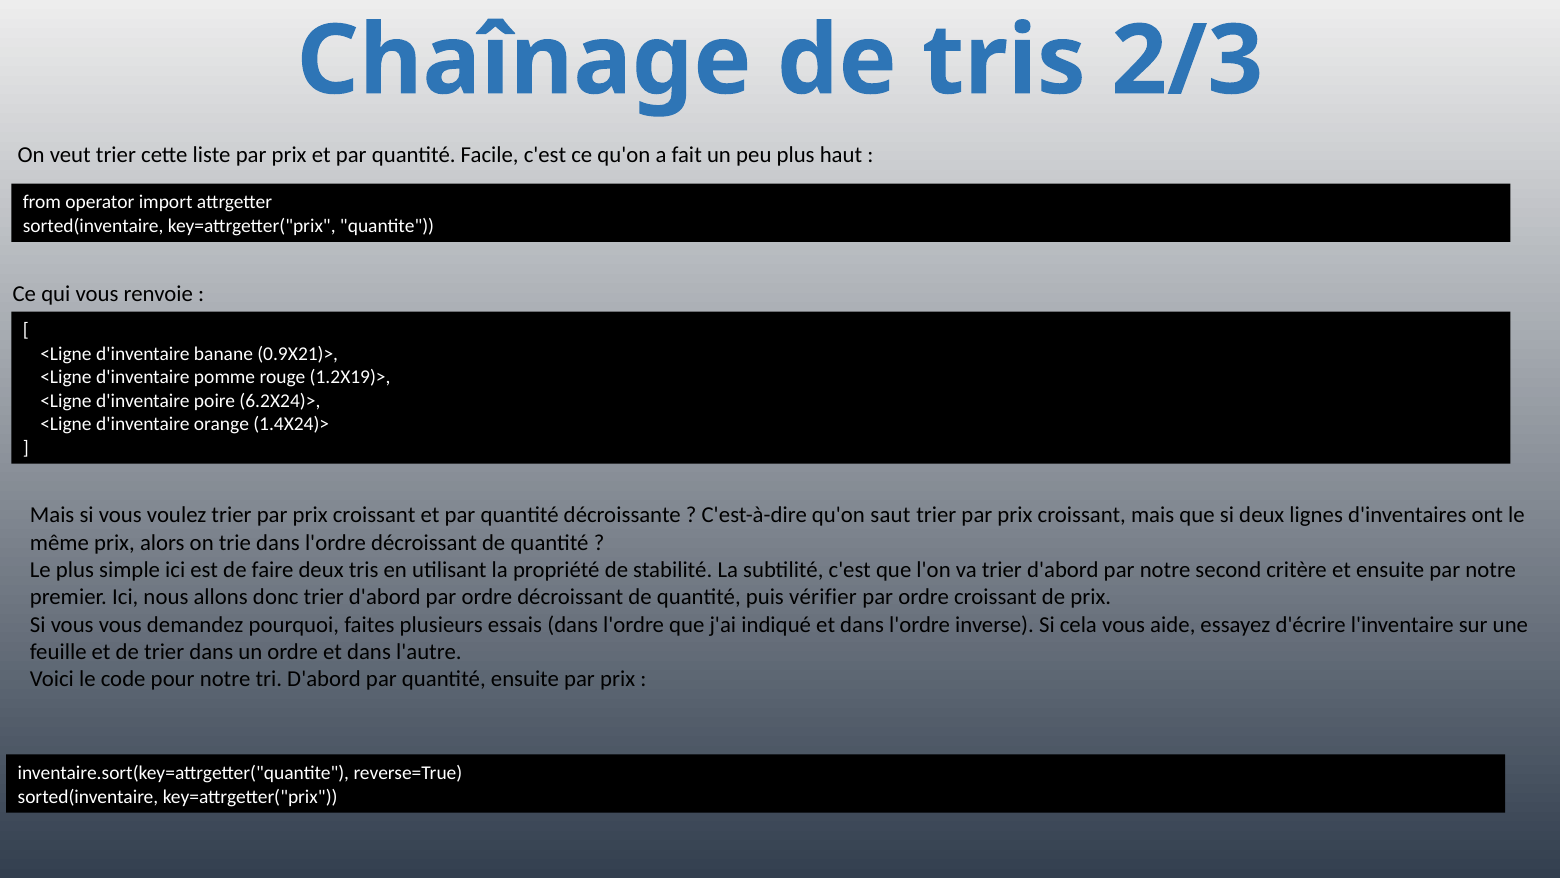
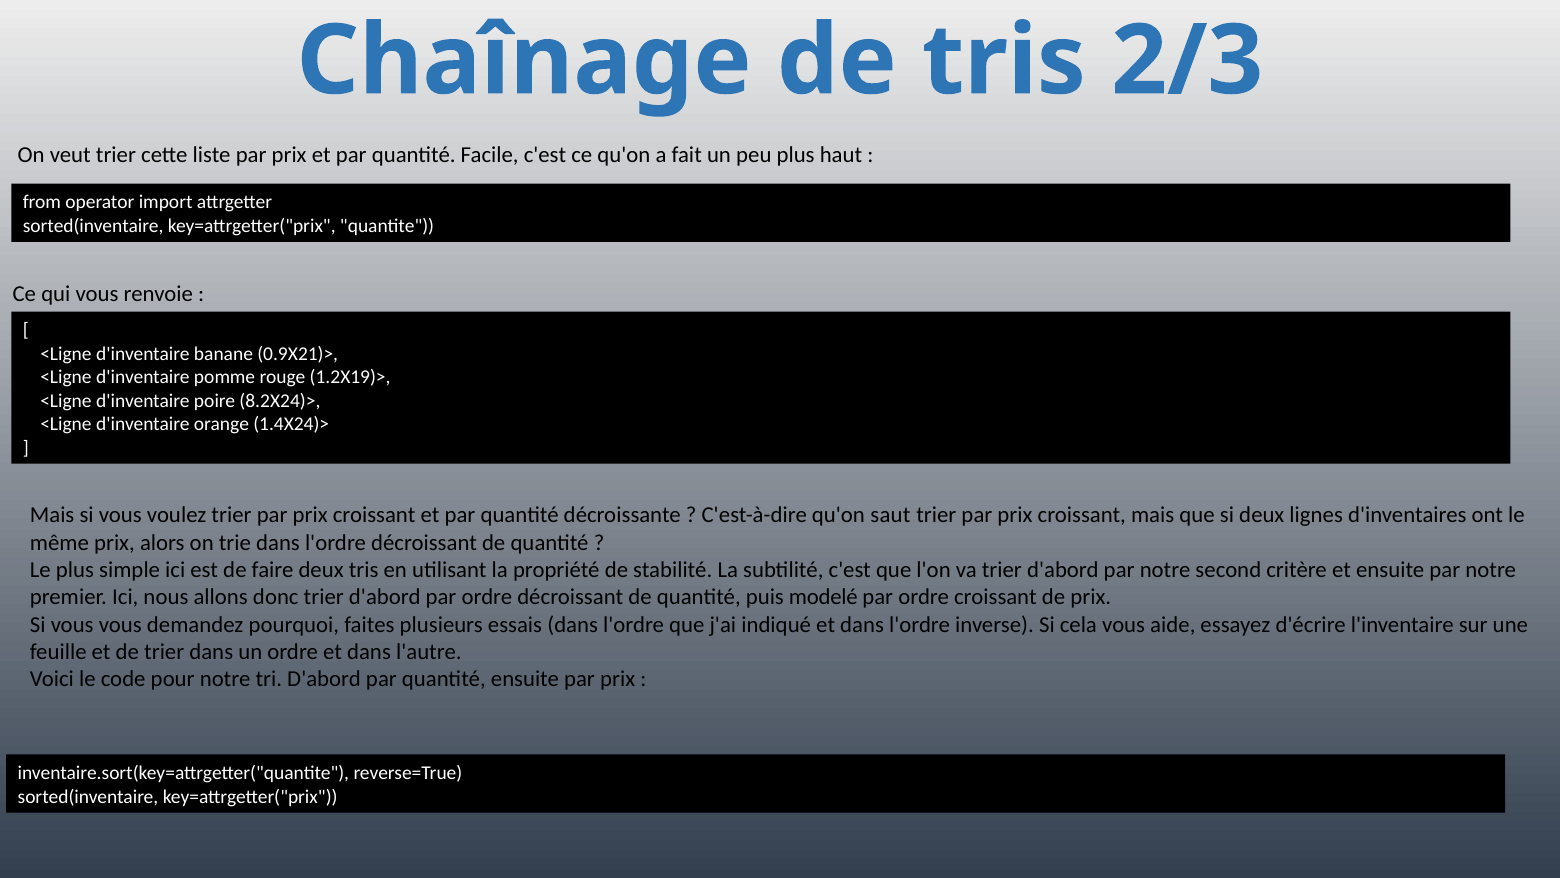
6.2X24)>: 6.2X24)> -> 8.2X24)> (280, 401)
vérifier: vérifier -> modelé (823, 597)
